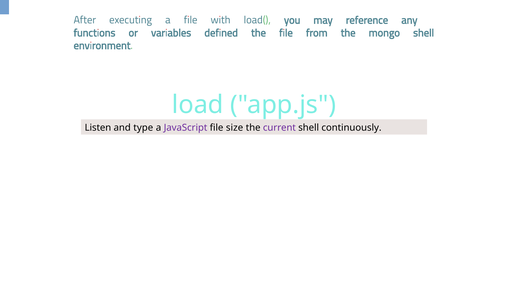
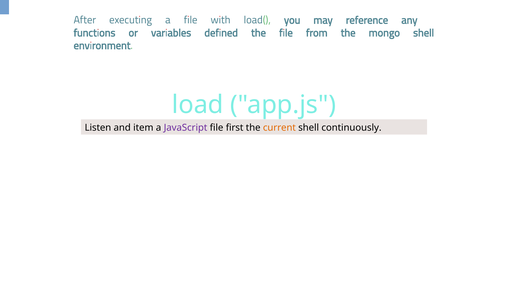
type: type -> item (143, 127)
size: size -> first (235, 127)
current colour: purple -> orange (279, 127)
